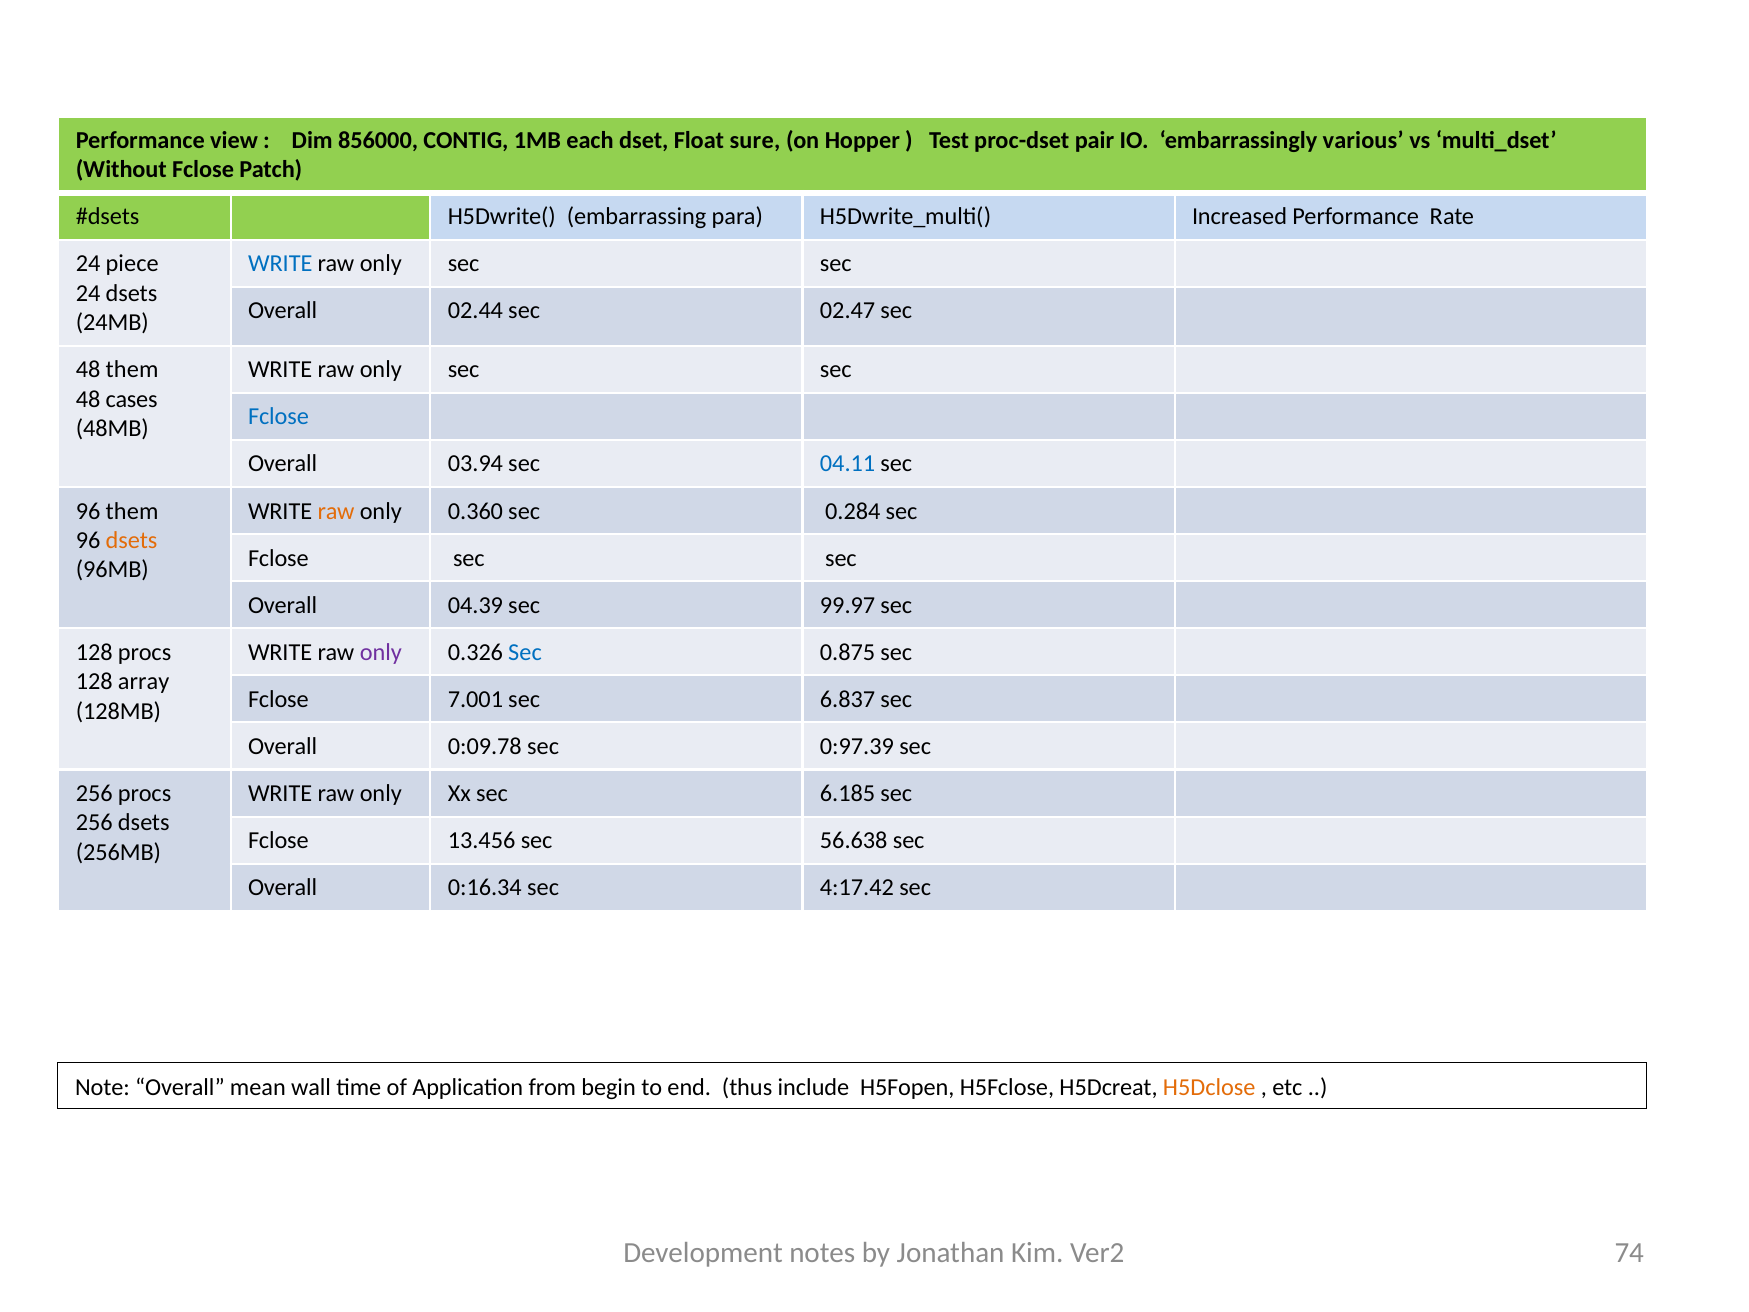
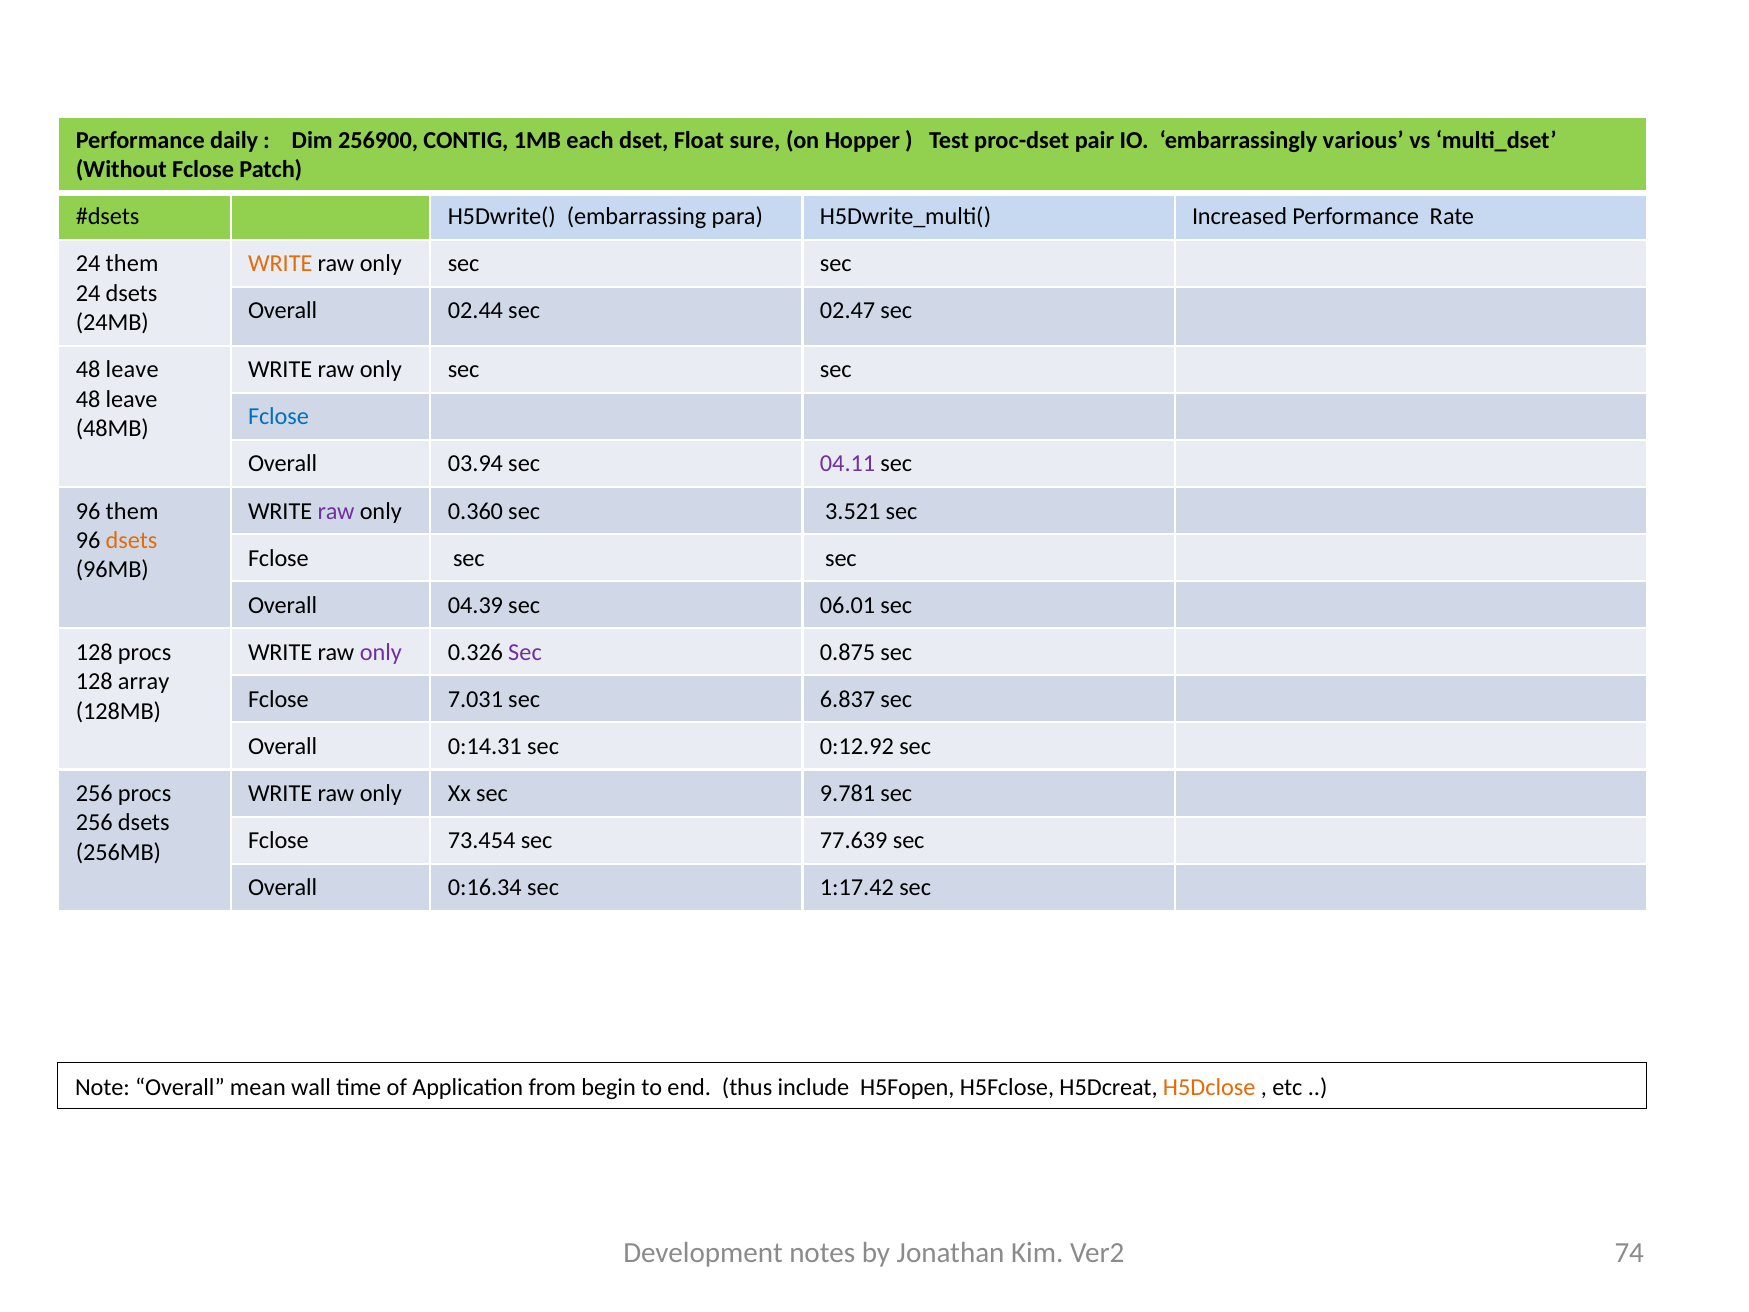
view: view -> daily (234, 140)
856000: 856000 -> 256900 (378, 140)
24 piece: piece -> them (132, 264)
WRITE colour: blue -> orange (280, 264)
them: them -> leave (132, 370)
cases: cases -> leave (132, 399)
04.11 colour: blue -> purple (848, 464)
raw colour: orange -> purple (336, 511)
0.284: 0.284 -> 3.521 (853, 511)
99.97: 99.97 -> 06.01 (848, 605)
Sec colour: blue -> purple (525, 652)
7.001: 7.001 -> 7.031 (475, 699)
0:09.78: 0:09.78 -> 0:14.31 (485, 746)
0:97.39: 0:97.39 -> 0:12.92 (857, 746)
6.185: 6.185 -> 9.781 (848, 793)
13.456: 13.456 -> 73.454 (482, 840)
56.638: 56.638 -> 77.639 (854, 840)
4:17.42: 4:17.42 -> 1:17.42 (857, 887)
